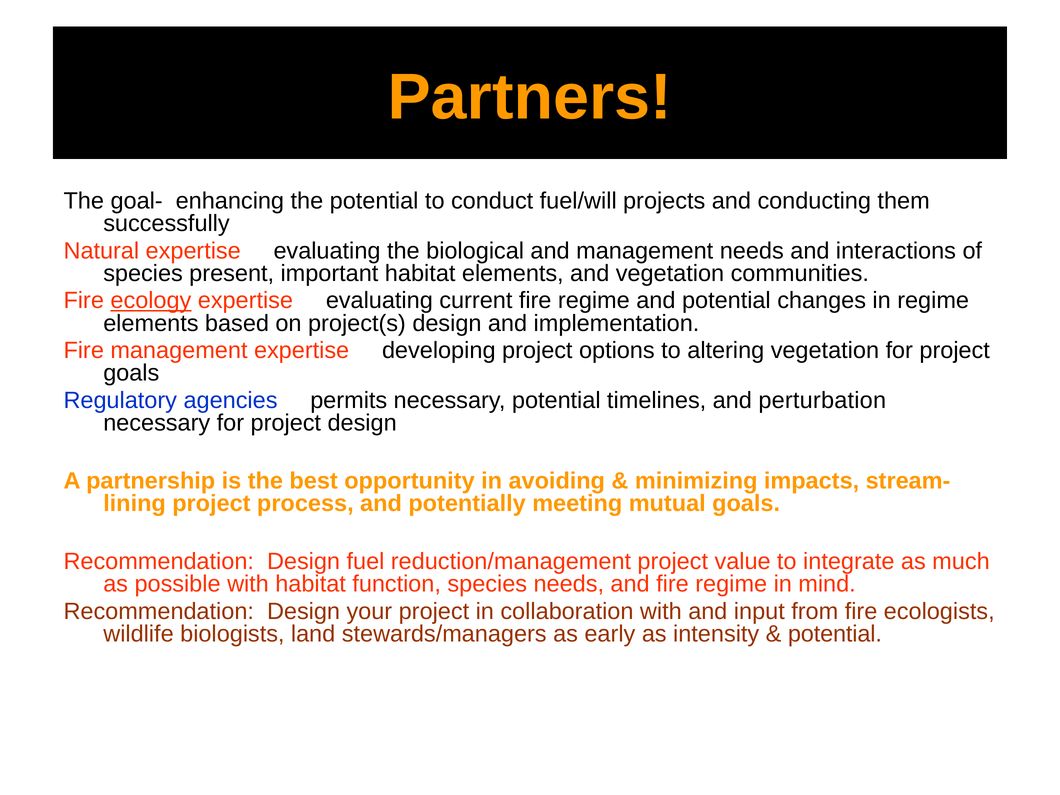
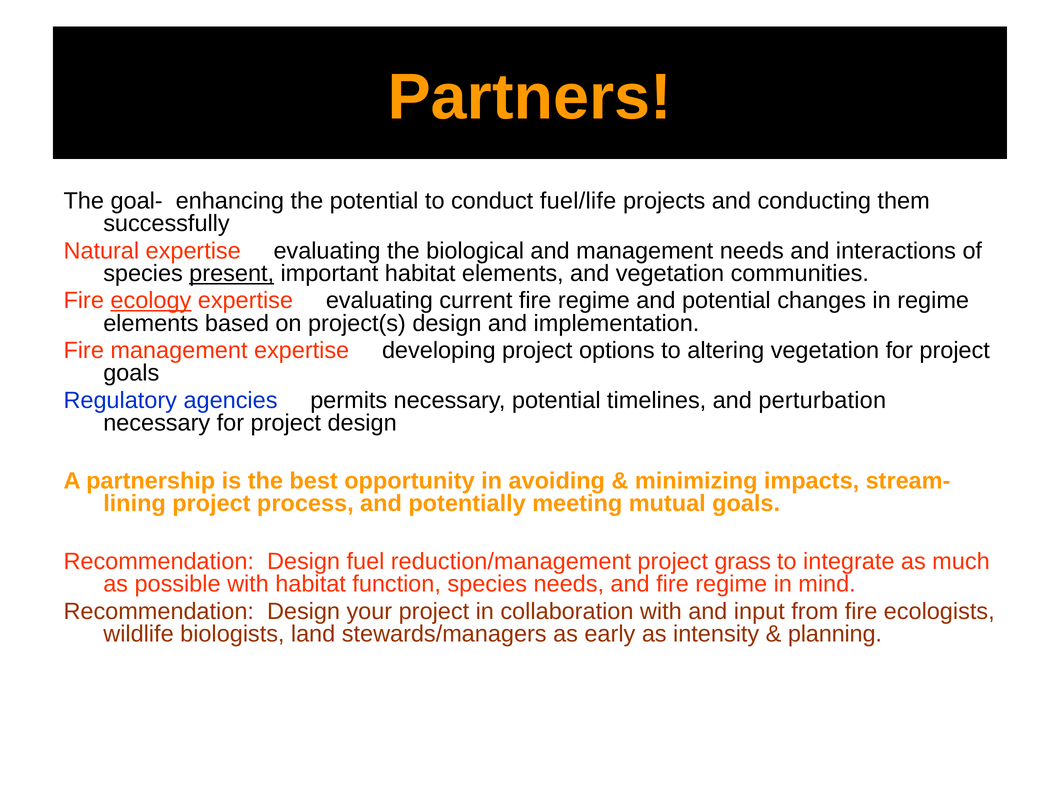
fuel/will: fuel/will -> fuel/life (578, 201)
present underline: none -> present (232, 273)
value: value -> grass (743, 562)
potential: potential -> planning (835, 634)
